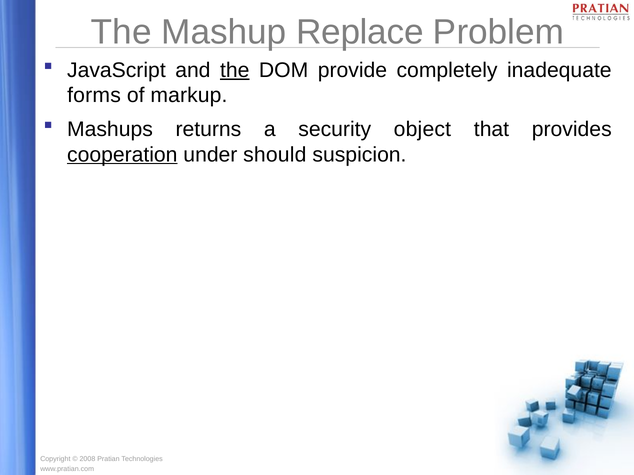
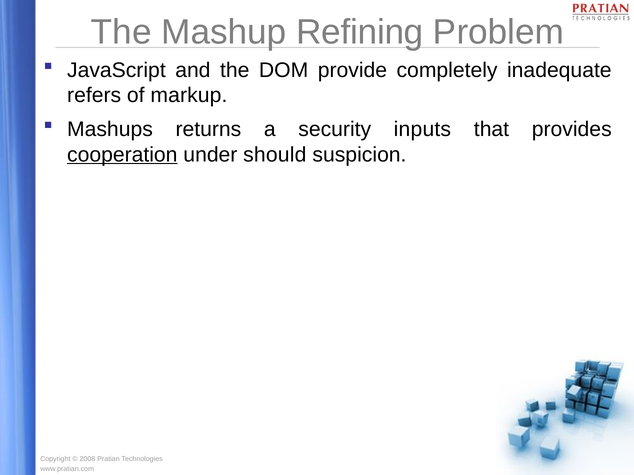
Replace: Replace -> Refining (360, 32)
the underline: present -> none (235, 70)
forms: forms -> refers (94, 96)
object: object -> inputs (422, 129)
